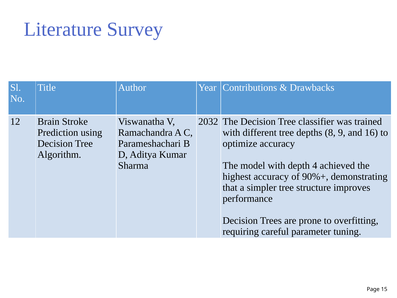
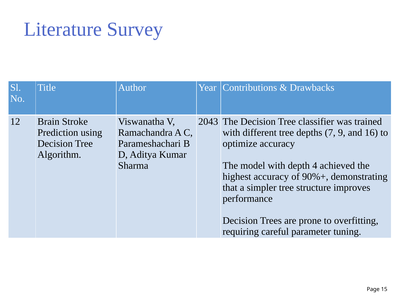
2032: 2032 -> 2043 (208, 121)
8: 8 -> 7 (330, 132)
